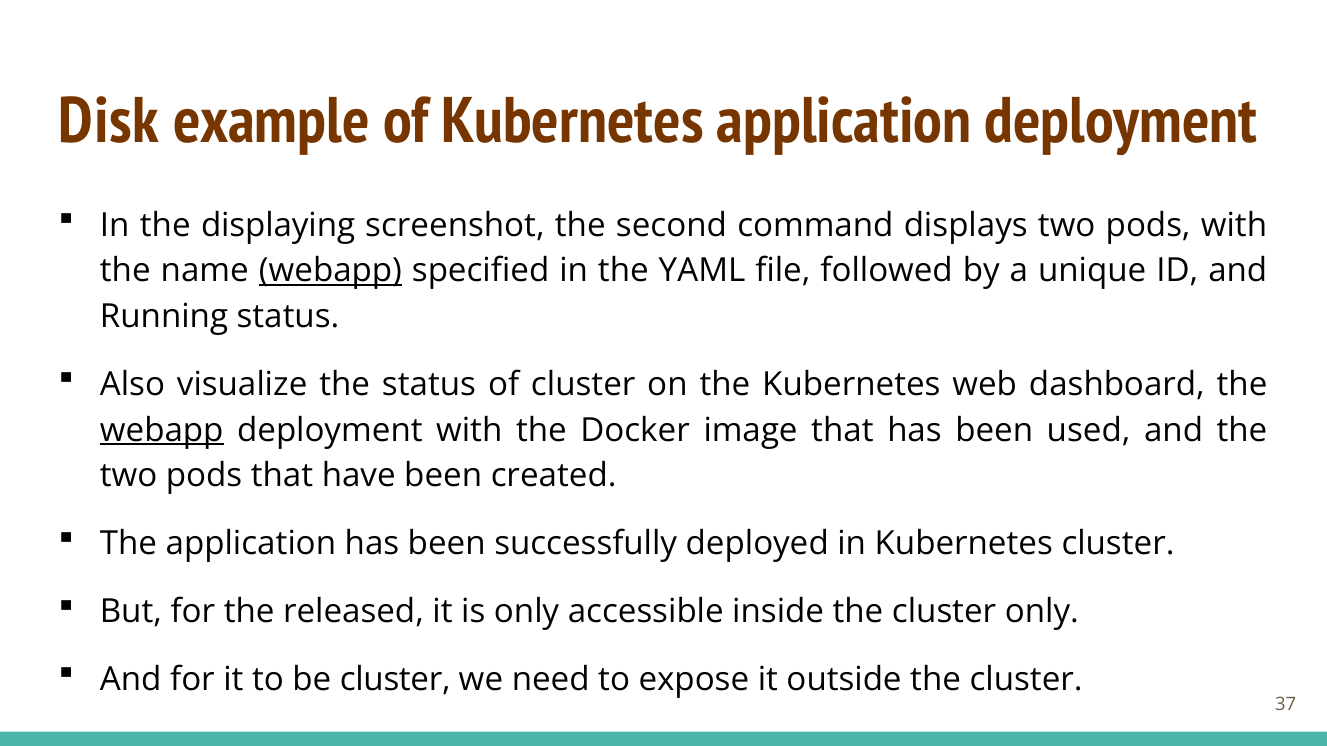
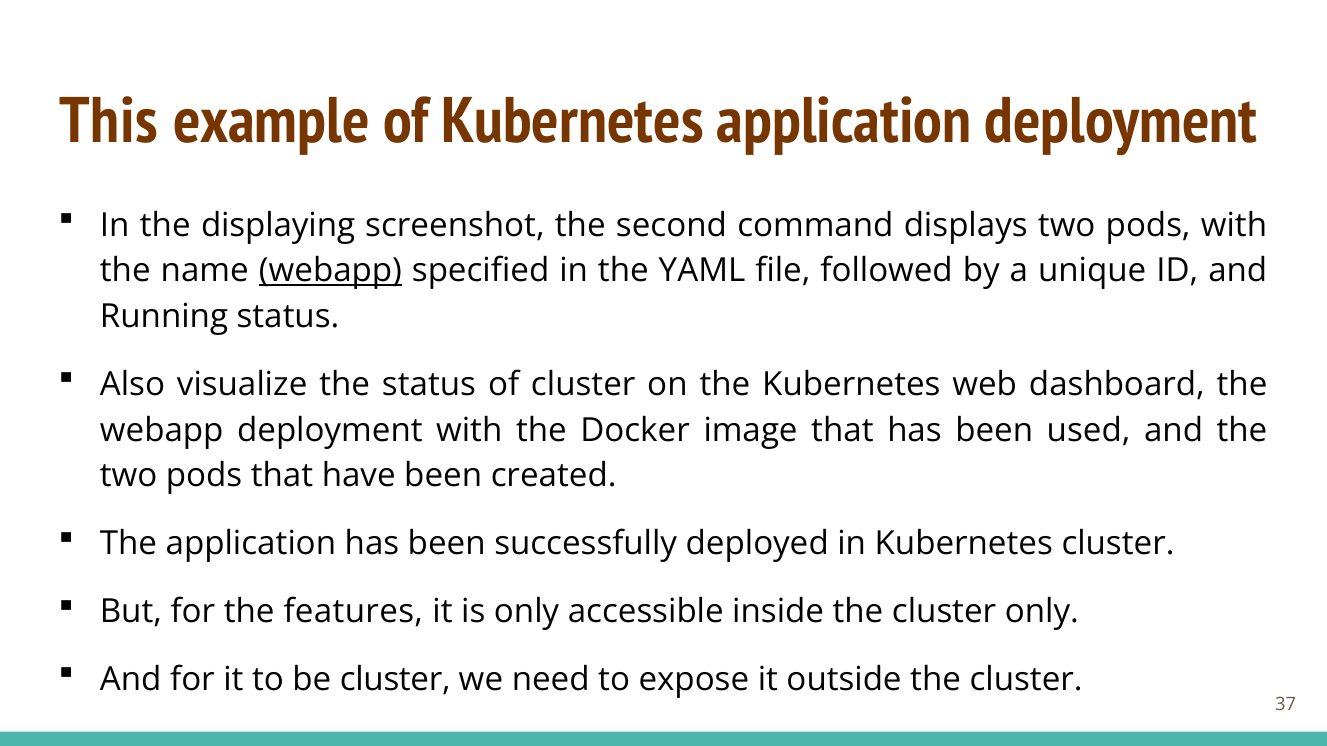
Disk: Disk -> This (109, 121)
webapp underline: present -> none (162, 430)
released: released -> features (353, 612)
